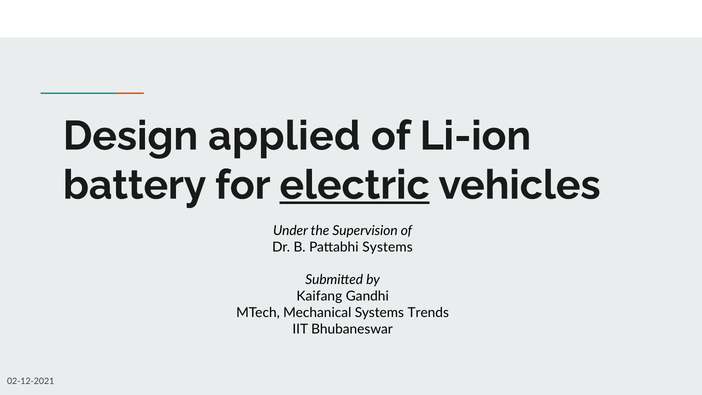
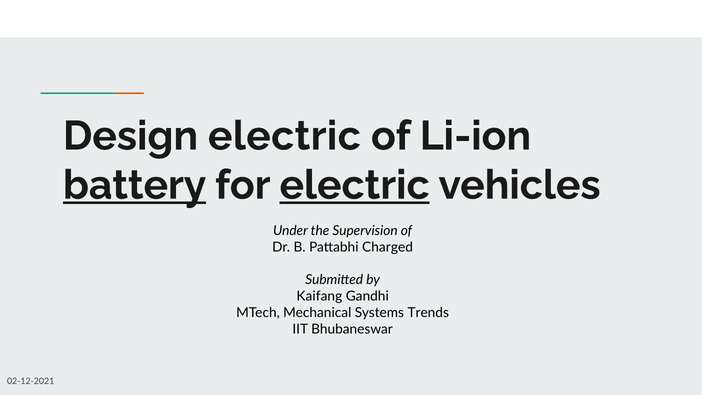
Design applied: applied -> electric (284, 136)
battery underline: none -> present (135, 185)
Pattabhi Systems: Systems -> Charged (388, 247)
